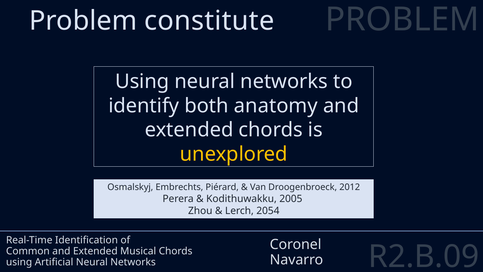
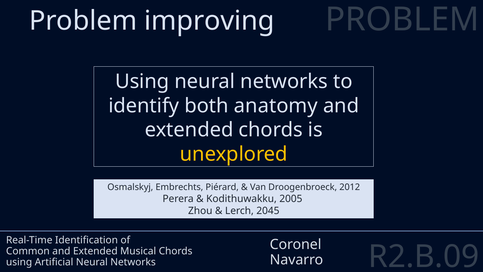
constitute: constitute -> improving (209, 21)
2054: 2054 -> 2045 (268, 211)
